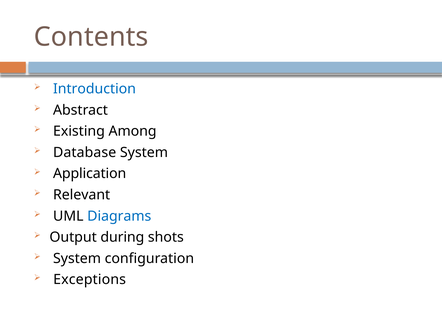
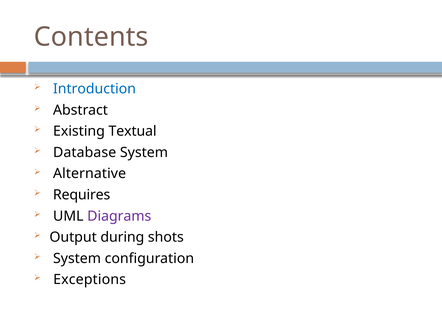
Among: Among -> Textual (133, 131)
Application: Application -> Alternative (90, 174)
Relevant: Relevant -> Requires (82, 195)
Diagrams colour: blue -> purple (119, 216)
